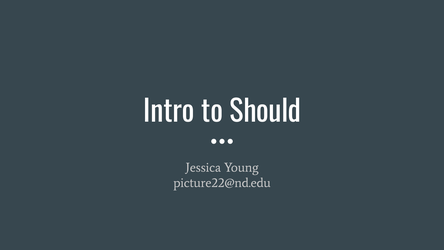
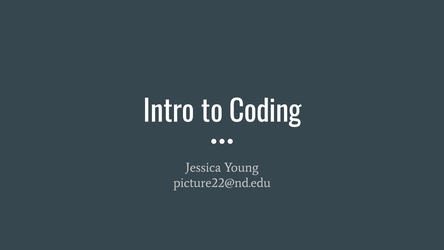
Should: Should -> Coding (265, 112)
